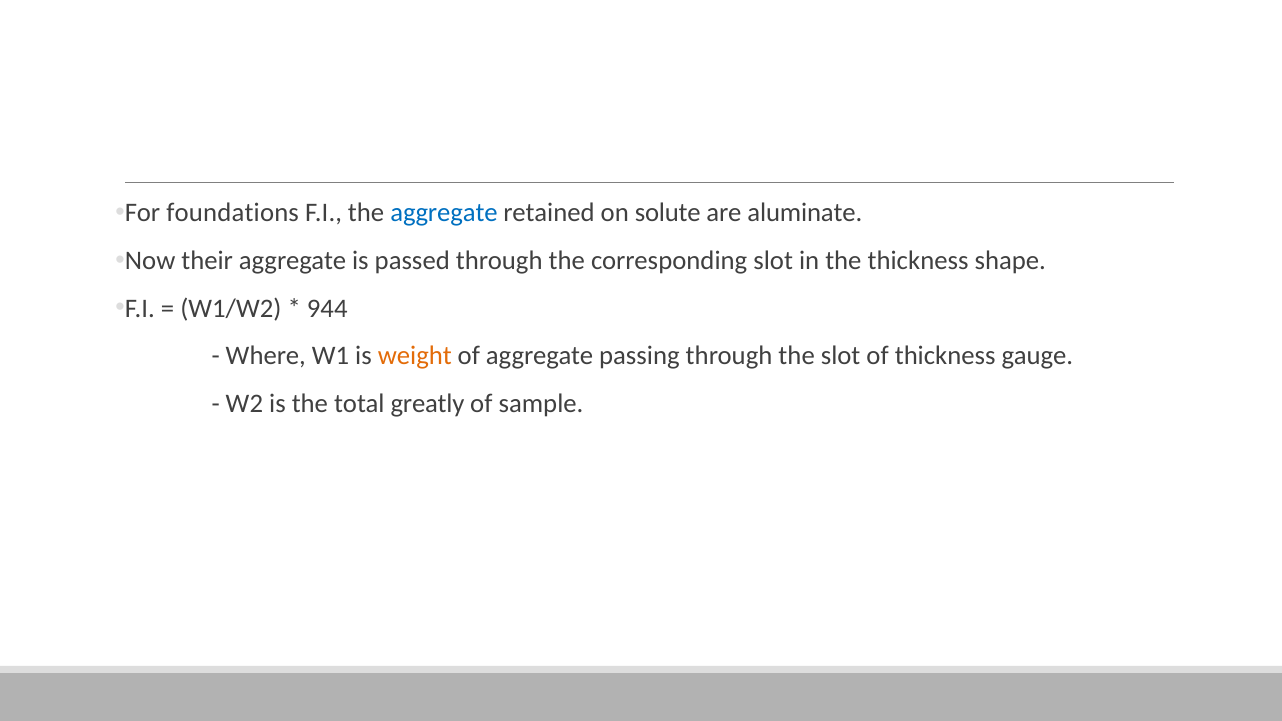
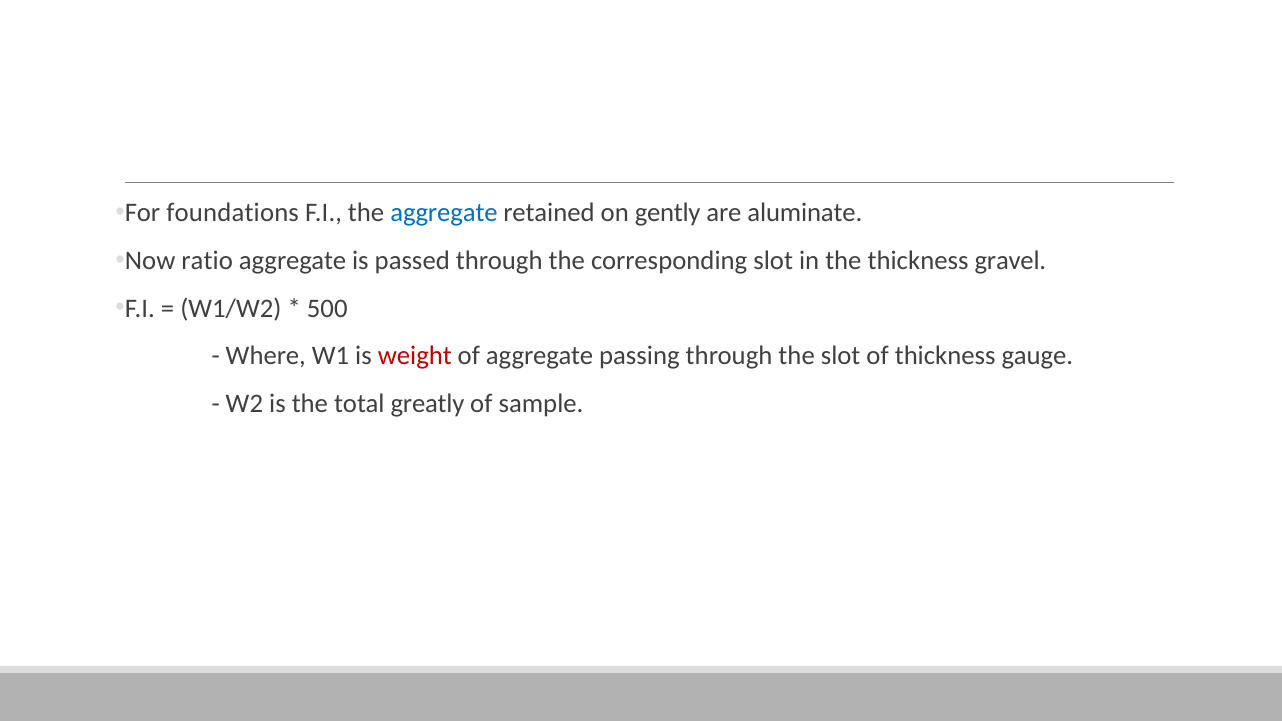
solute: solute -> gently (668, 213)
their: their -> ratio (207, 261)
shape: shape -> gravel (1010, 261)
944: 944 -> 500 (327, 308)
weight colour: orange -> red (415, 356)
